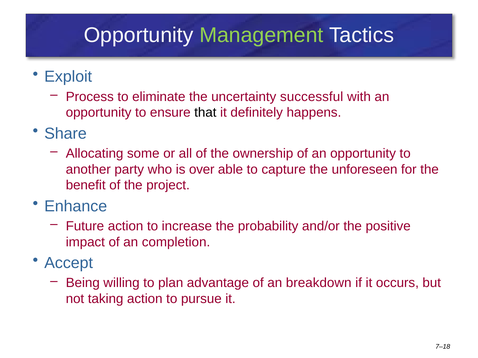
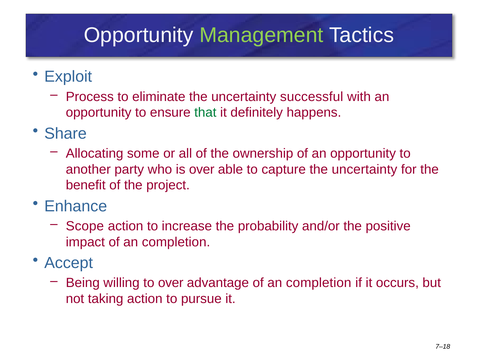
that colour: black -> green (205, 113)
capture the unforeseen: unforeseen -> uncertainty (365, 170)
Future: Future -> Scope (85, 226)
to plan: plan -> over (171, 283)
advantage of an breakdown: breakdown -> completion (319, 283)
